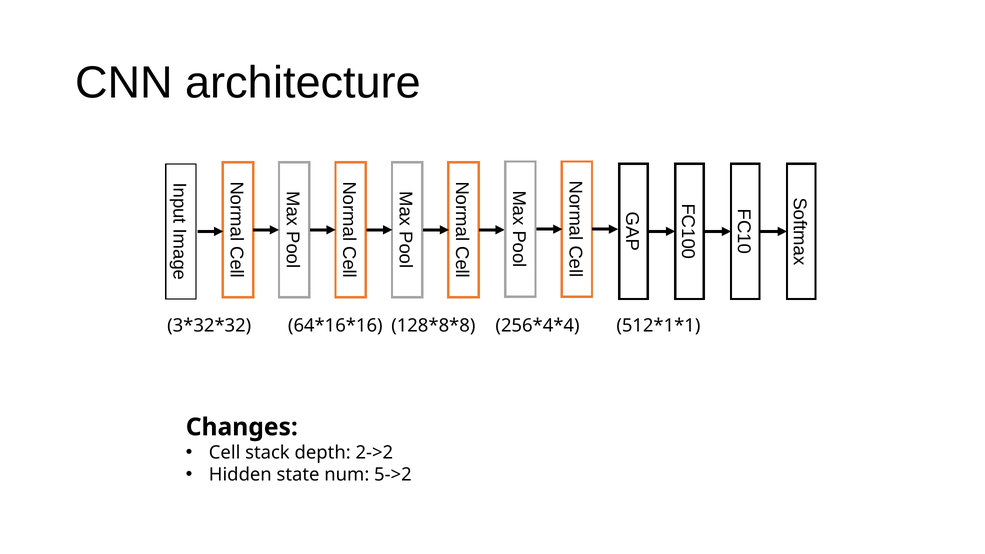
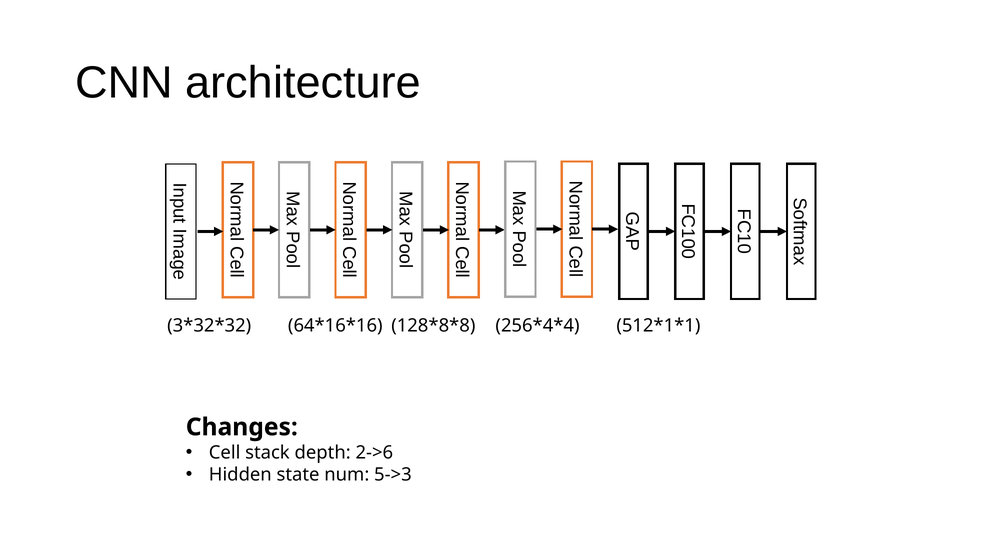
2->2: 2->2 -> 2->6 (374, 453)
5->2: 5->2 -> 5->3 (393, 475)
